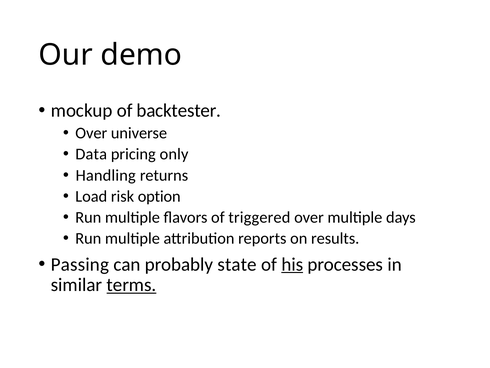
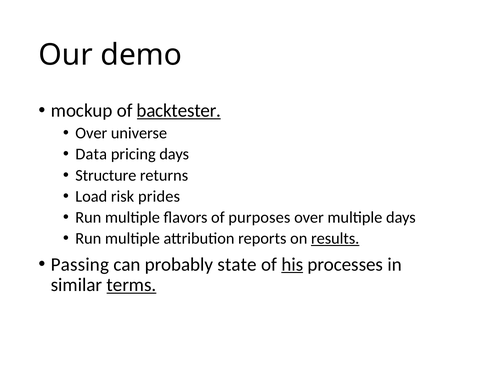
backtester underline: none -> present (179, 110)
pricing only: only -> days (174, 154)
Handling: Handling -> Structure (106, 175)
option: option -> prides (159, 196)
triggered: triggered -> purposes (259, 217)
results underline: none -> present (335, 238)
